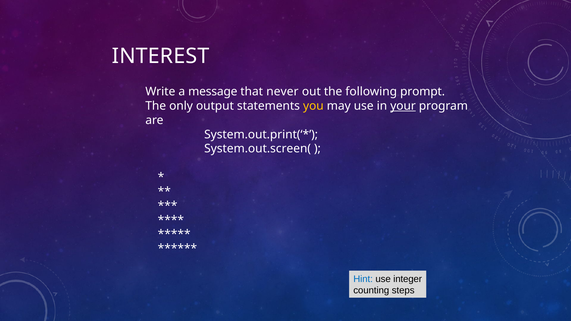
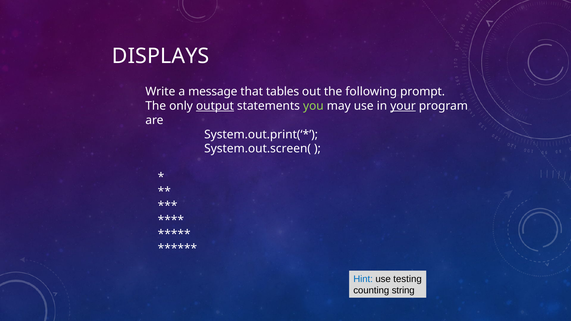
INTEREST: INTEREST -> DISPLAYS (161, 56)
never: never -> tables (283, 92)
output underline: none -> present (215, 106)
you colour: yellow -> light green (313, 106)
integer: integer -> testing (408, 279)
steps: steps -> string (403, 291)
